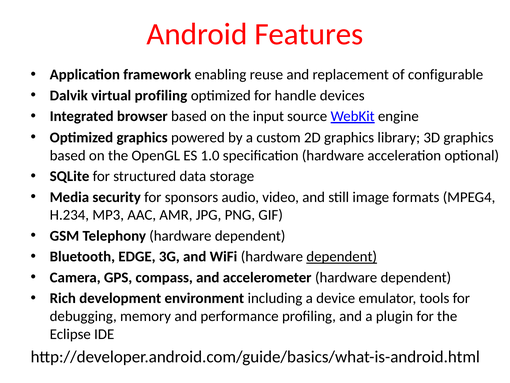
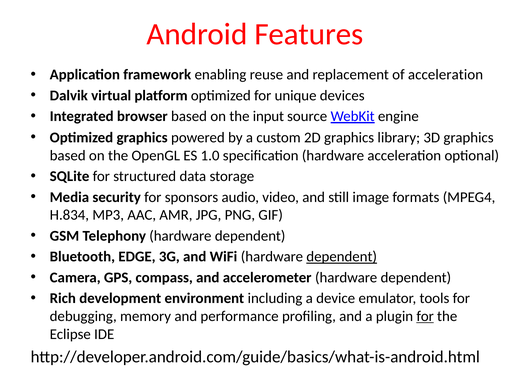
of configurable: configurable -> acceleration (446, 75)
virtual profiling: profiling -> platform (161, 95)
handle: handle -> unique (296, 95)
H.234: H.234 -> H.834 (69, 215)
for underline: none -> present (425, 316)
